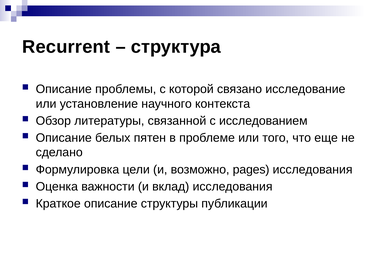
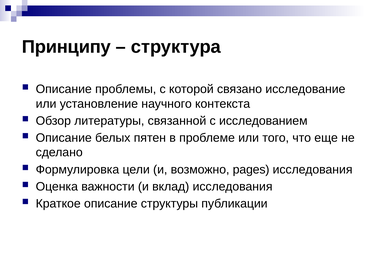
Recurrent: Recurrent -> Принципу (66, 47)
